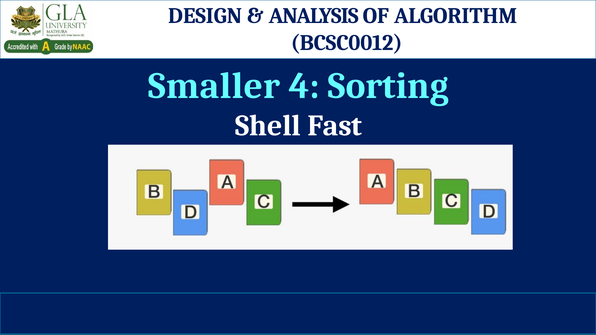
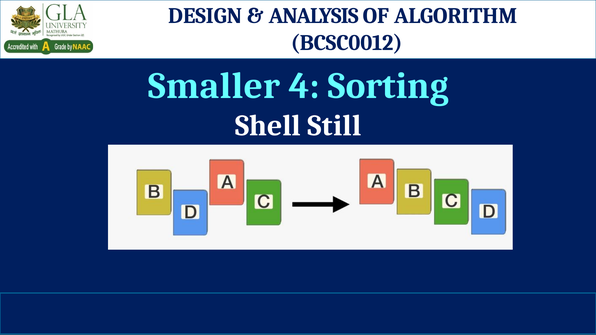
Fast: Fast -> Still (334, 126)
